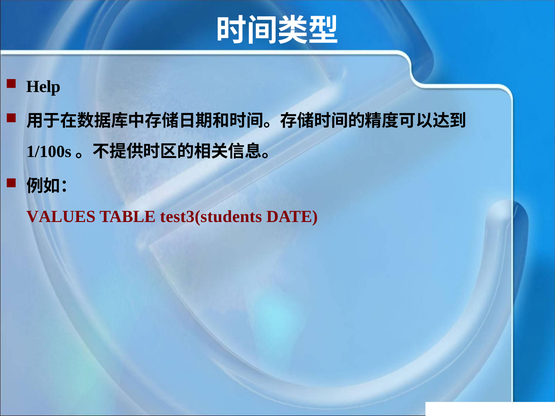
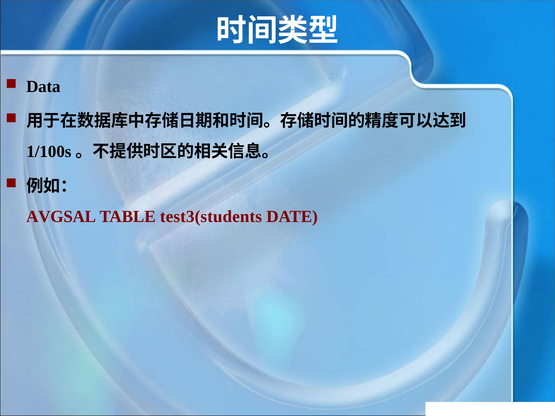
Help: Help -> Data (43, 87)
VALUES: VALUES -> AVGSAL (61, 217)
